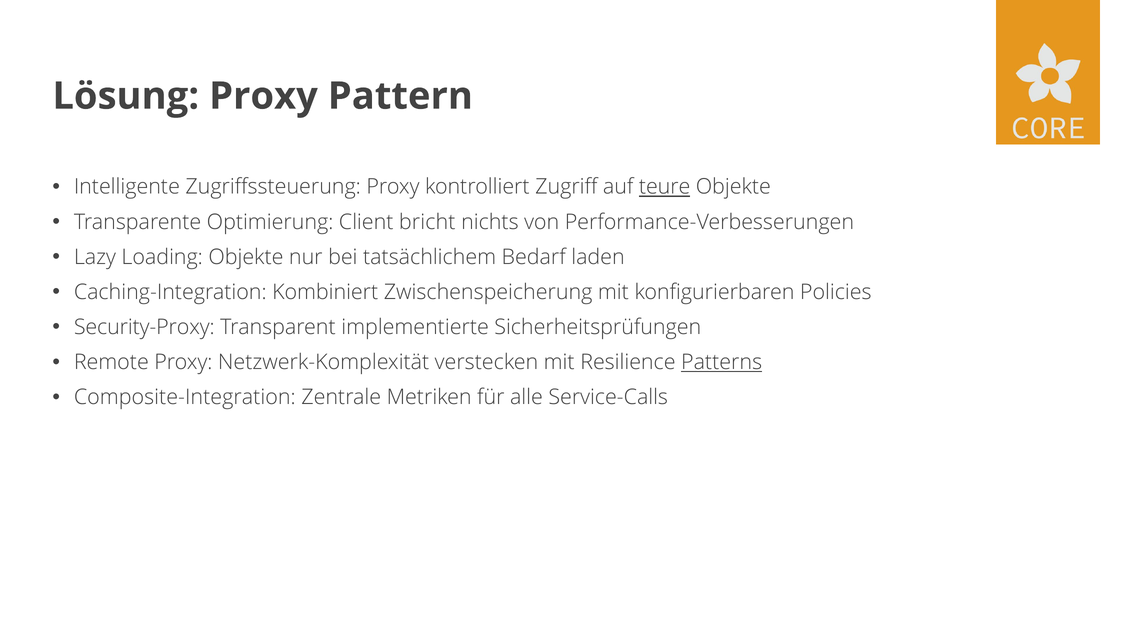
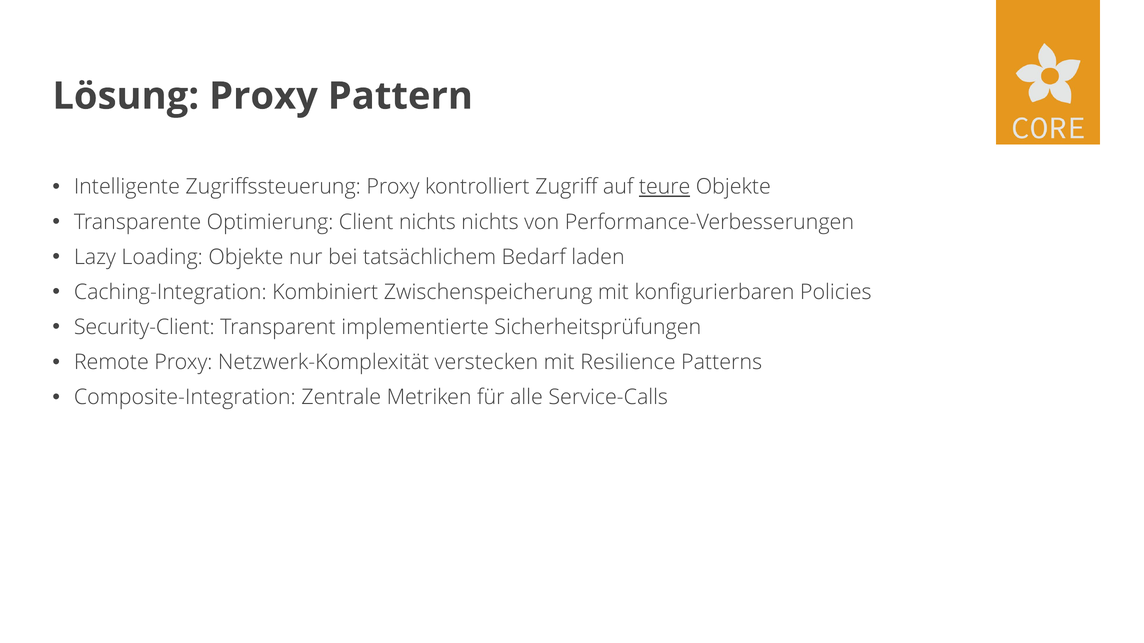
Client bricht: bricht -> nichts (427, 222)
Security-Proxy: Security-Proxy -> Security-Client (144, 327)
Patterns underline: present -> none (722, 363)
